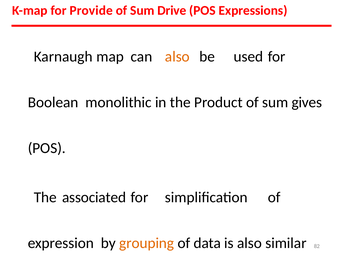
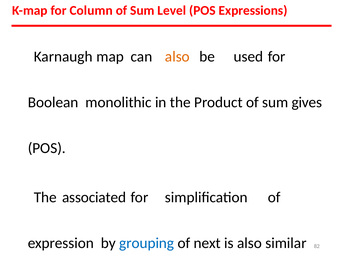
Provide: Provide -> Column (91, 11)
Drive: Drive -> Level (172, 11)
grouping colour: orange -> blue (147, 243)
data: data -> next (207, 243)
